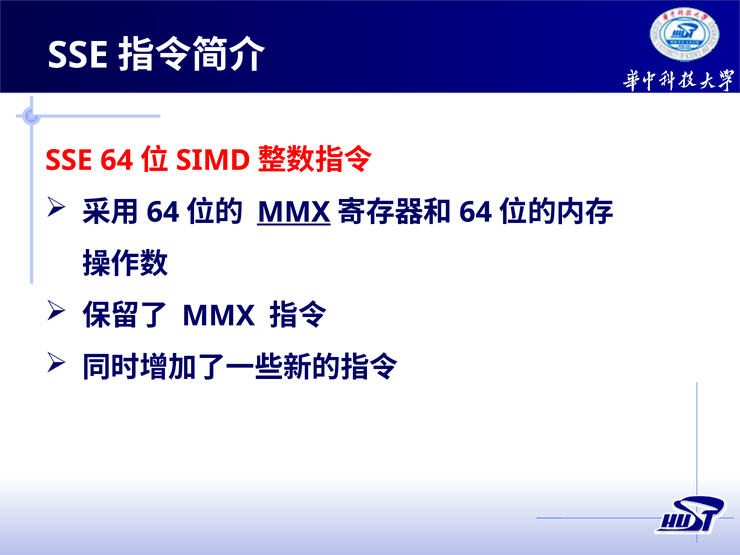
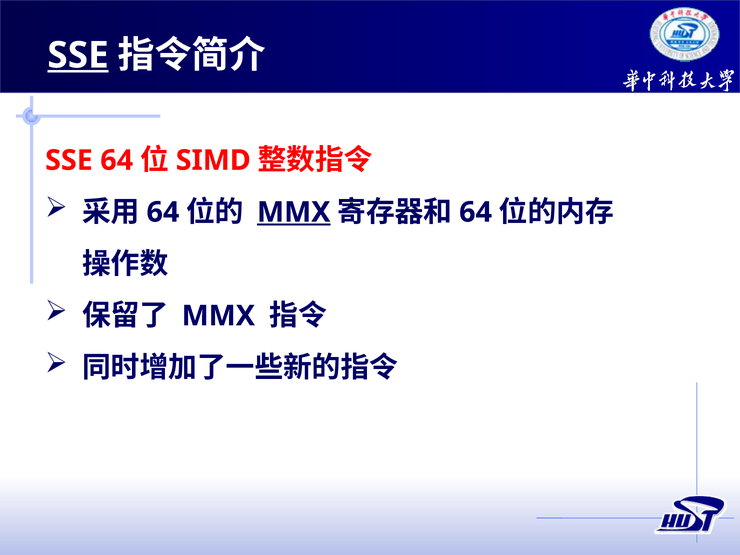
SSE underline: none -> present (78, 55)
